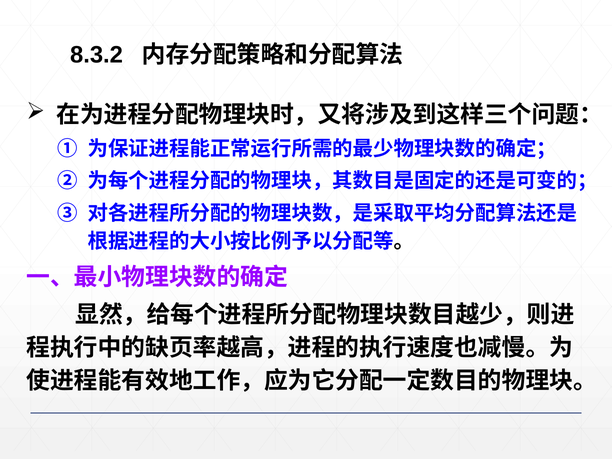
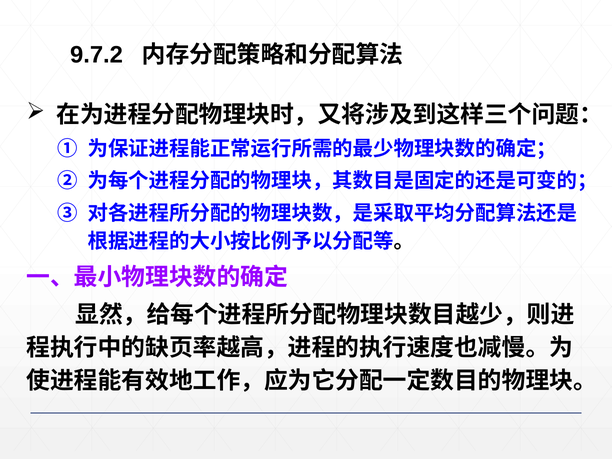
8.3.2: 8.3.2 -> 9.7.2 (97, 55)
